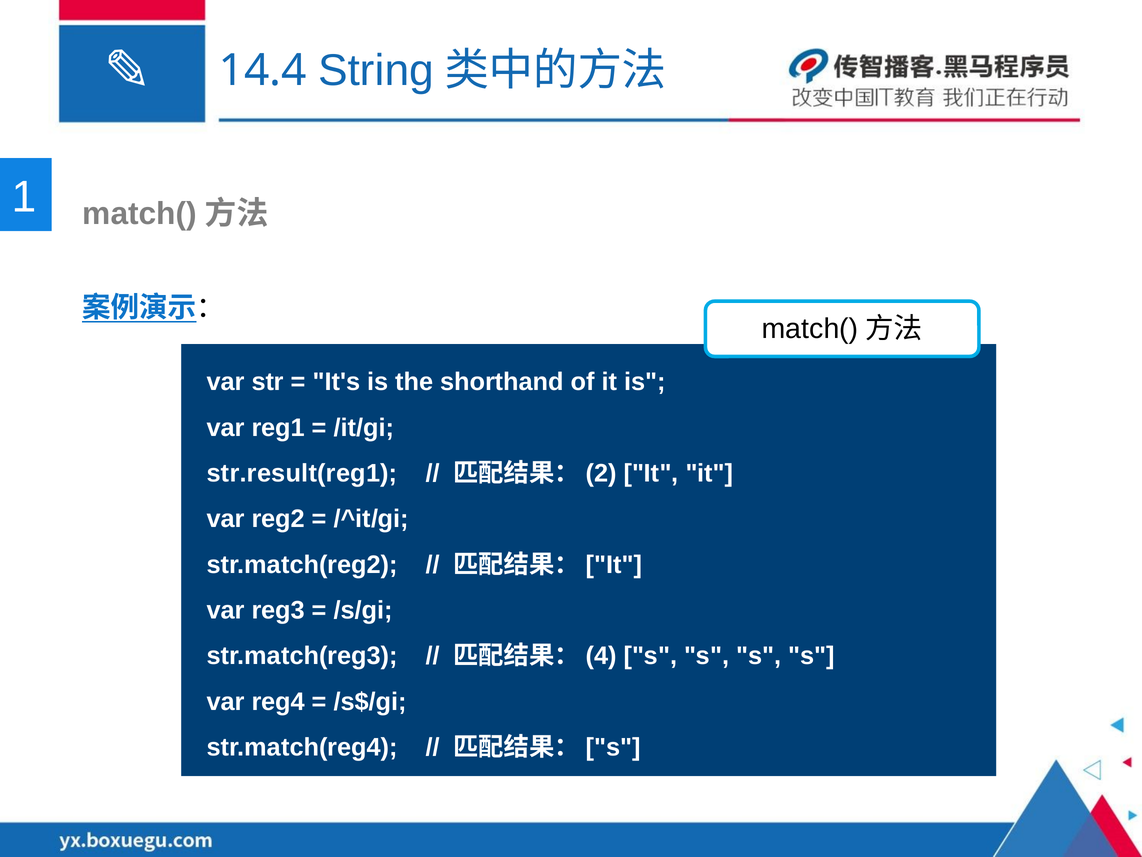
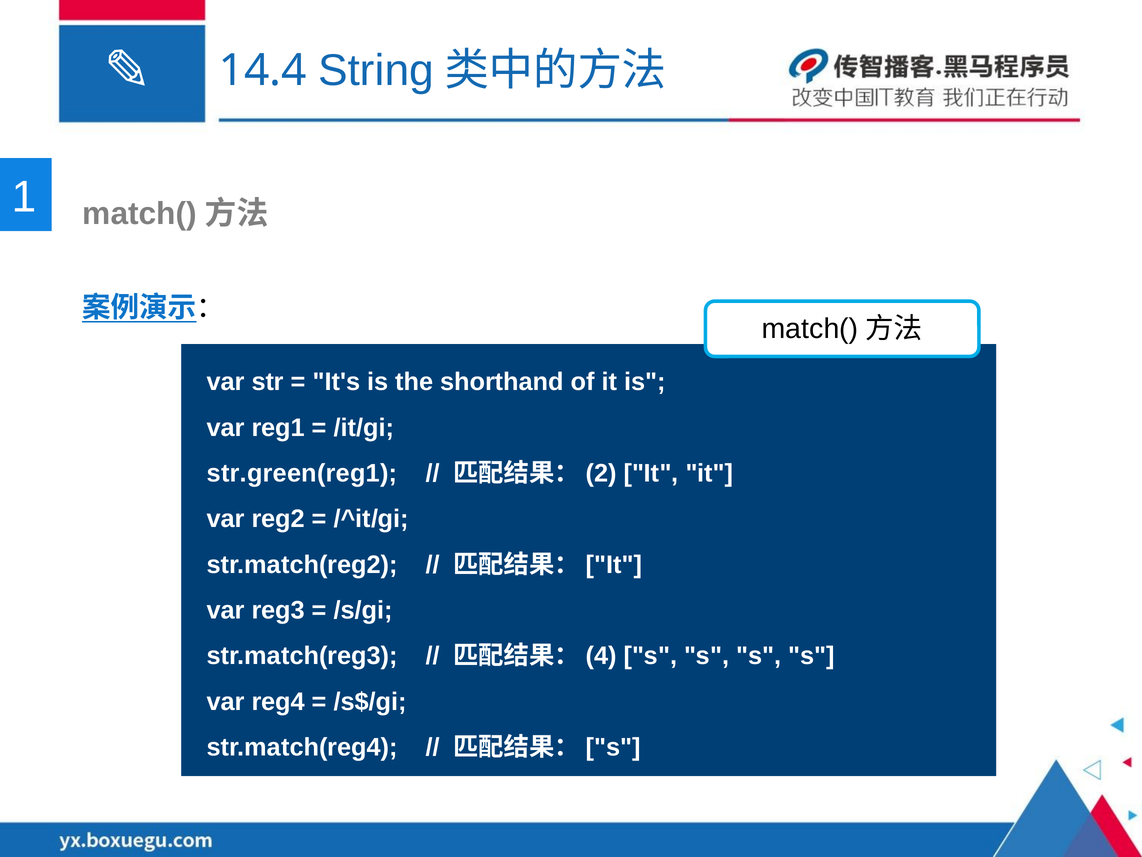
str.result(reg1: str.result(reg1 -> str.green(reg1 (302, 473)
